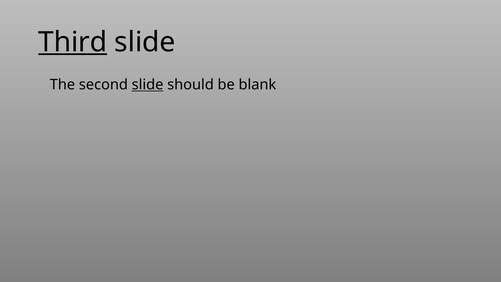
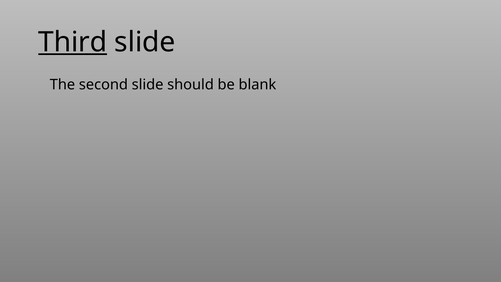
slide underline: present -> none (148, 85)
